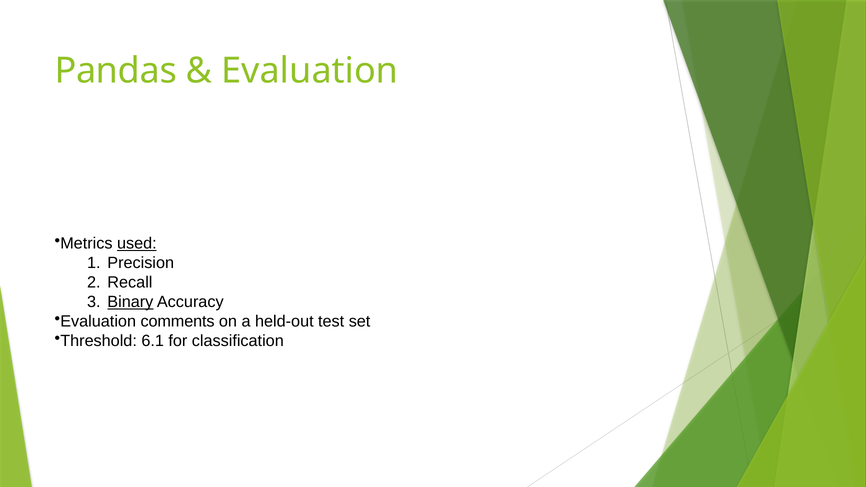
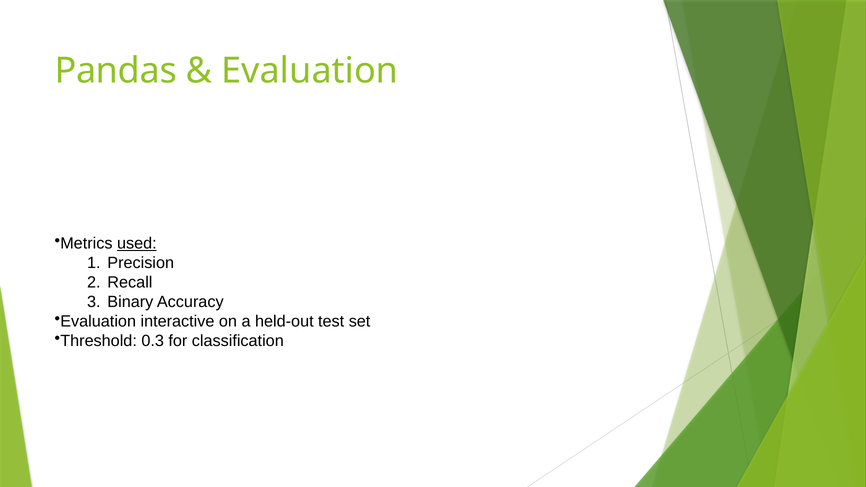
Binary underline: present -> none (130, 302)
comments: comments -> interactive (177, 322)
6.1: 6.1 -> 0.3 (153, 341)
